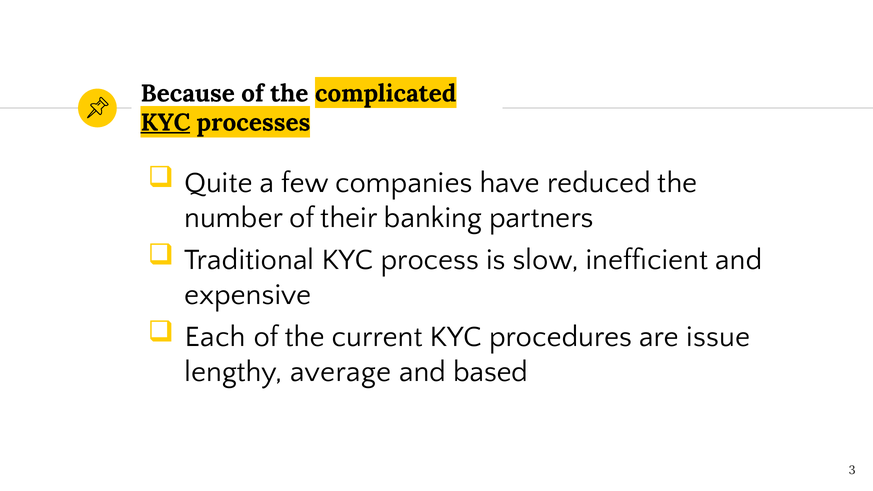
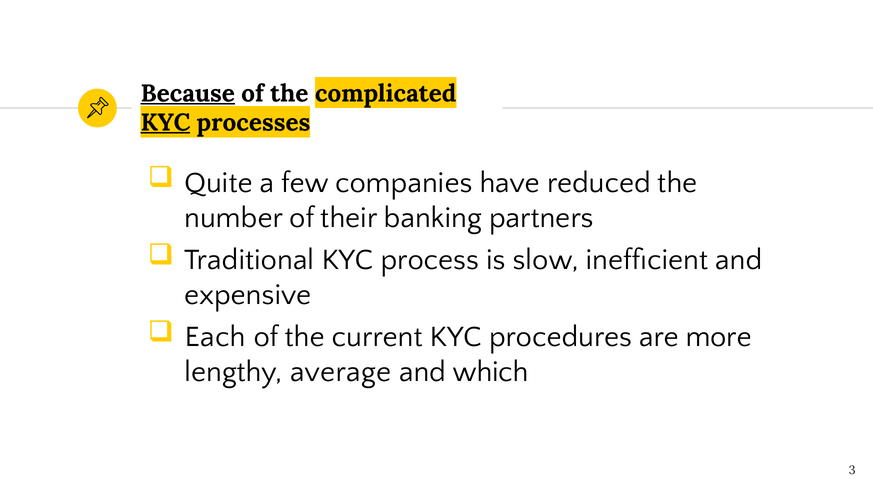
Because underline: none -> present (188, 93)
issue: issue -> more (719, 337)
based: based -> which (491, 372)
